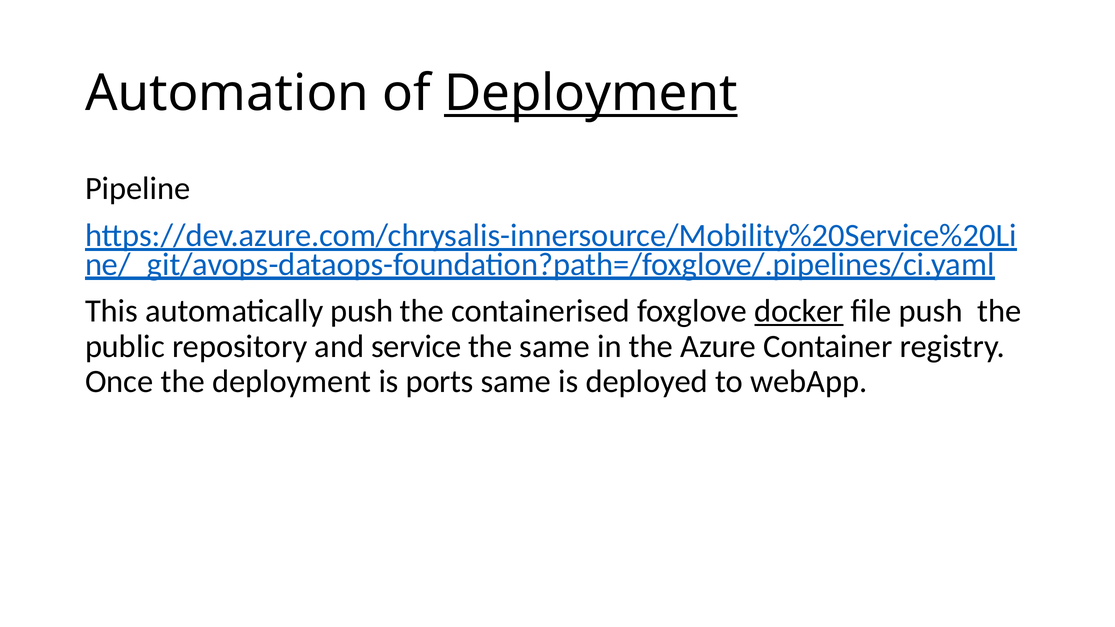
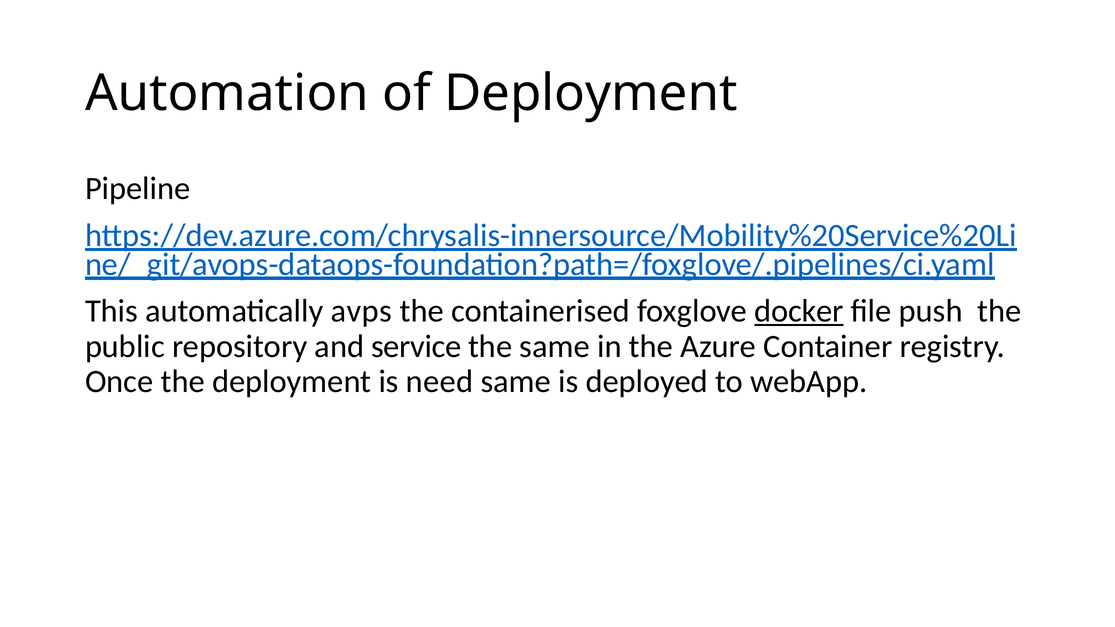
Deployment underline: present -> none (591, 94)
automatically push: push -> avps (361, 311)
ports: ports -> need (440, 382)
